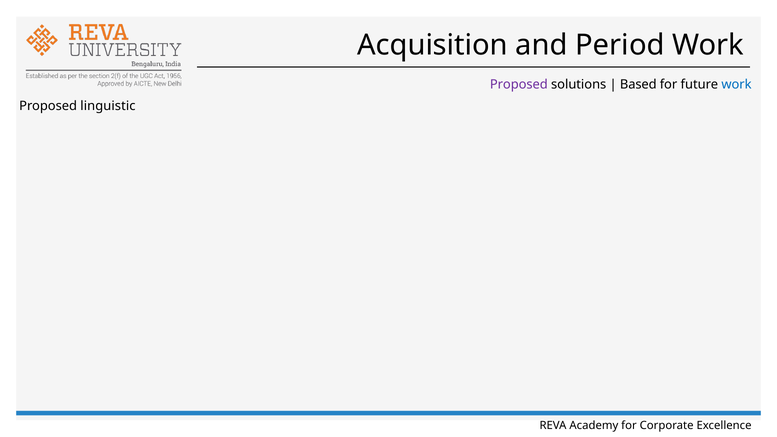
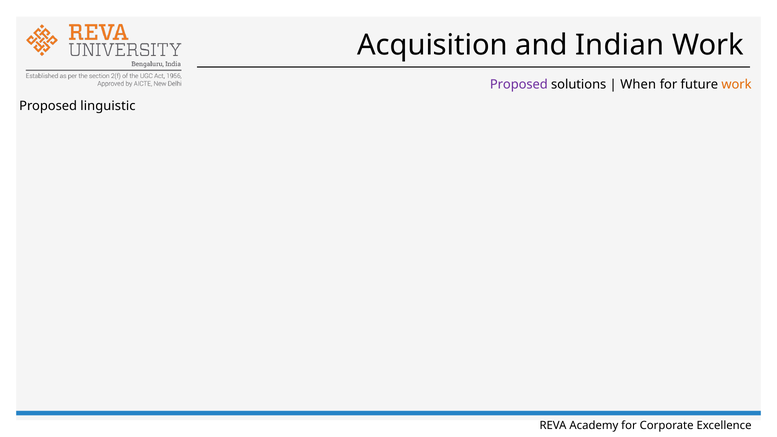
Period: Period -> Indian (620, 45)
Based: Based -> When (638, 85)
work colour: blue -> orange (736, 85)
